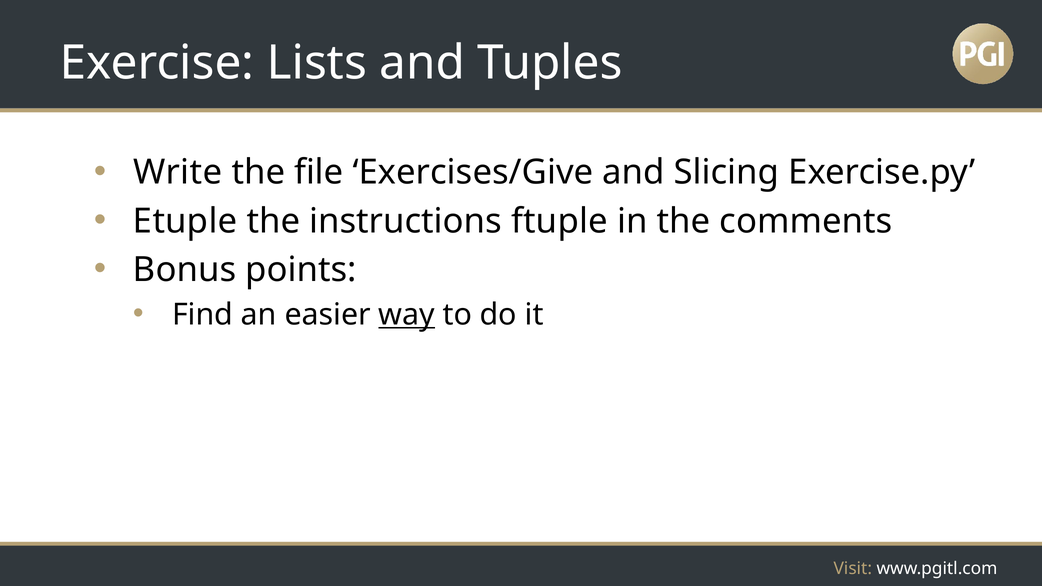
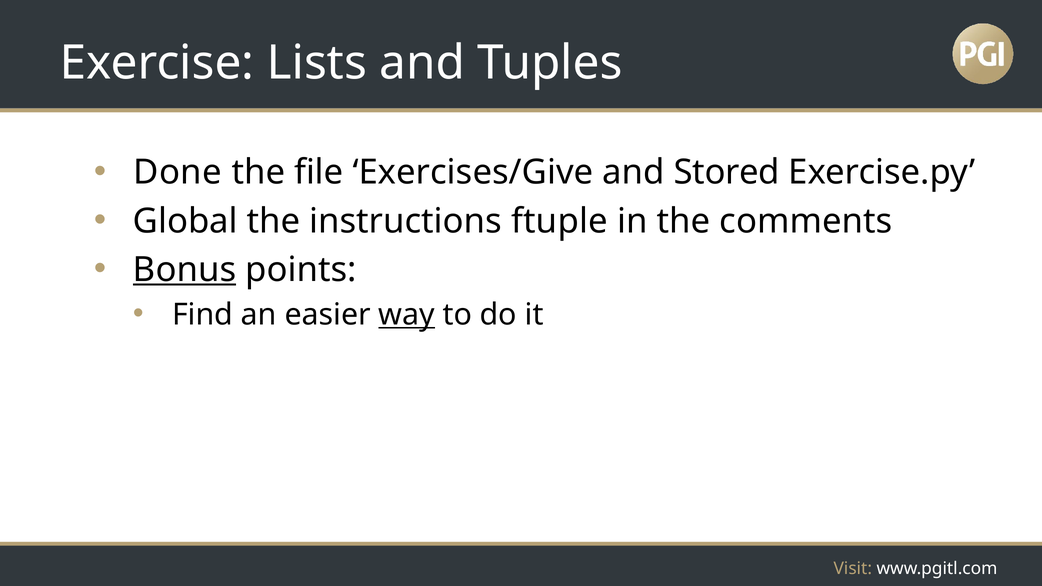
Write: Write -> Done (178, 173)
Slicing: Slicing -> Stored (727, 173)
Etuple: Etuple -> Global (185, 221)
Bonus underline: none -> present (185, 270)
